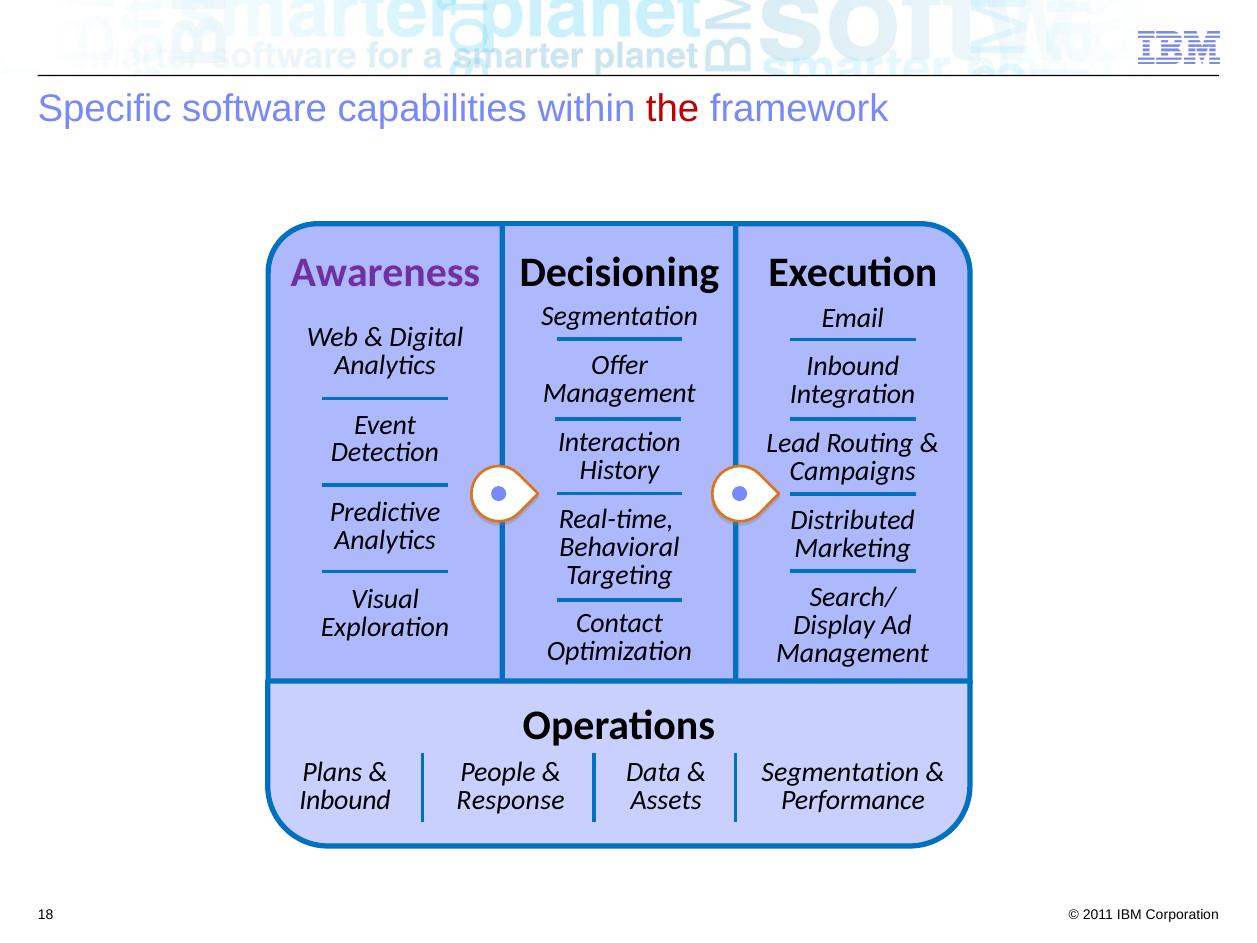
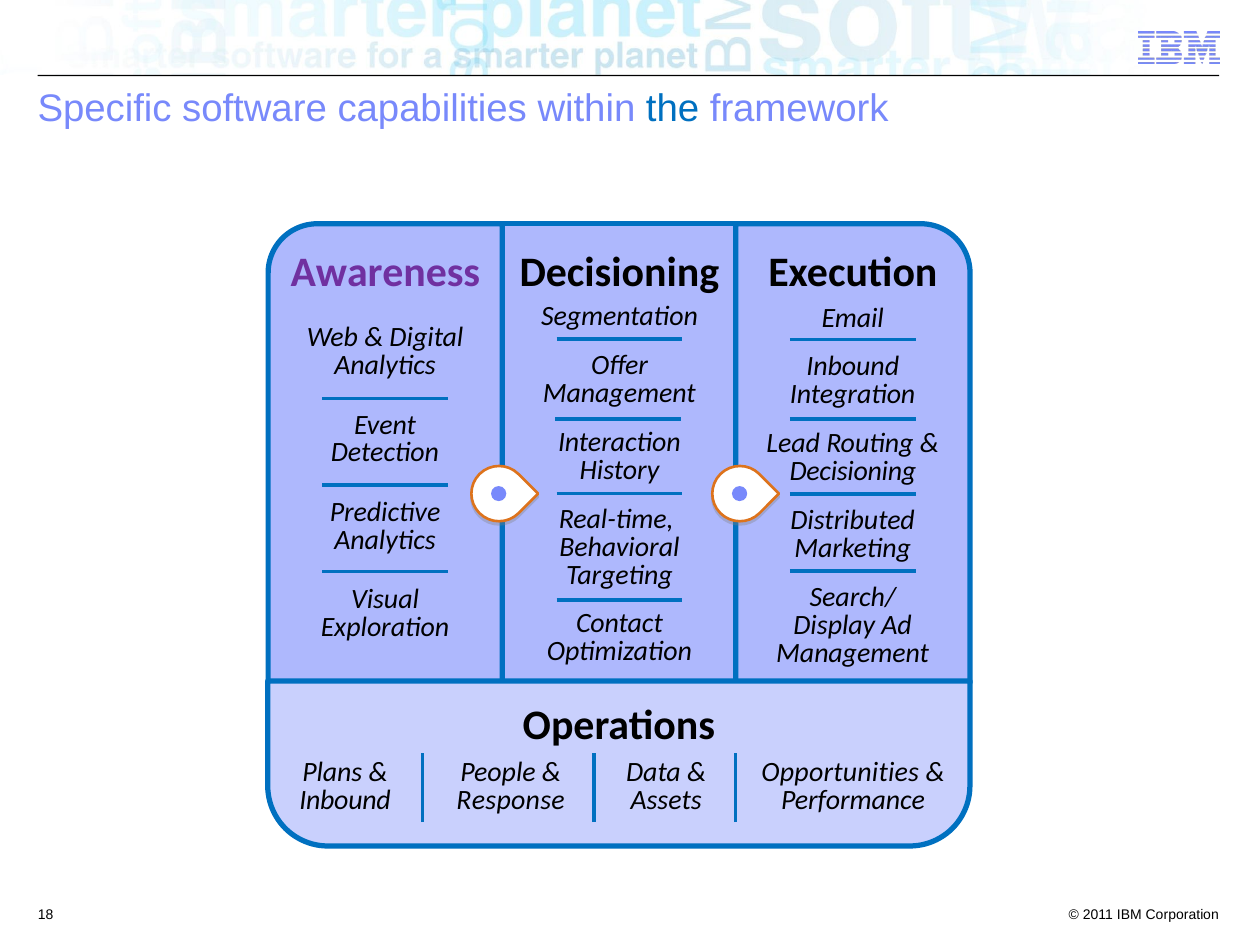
the colour: red -> blue (673, 108)
Campaigns: Campaigns -> Decisioning (853, 471)
Segmentation: Segmentation -> Opportunities (840, 772)
